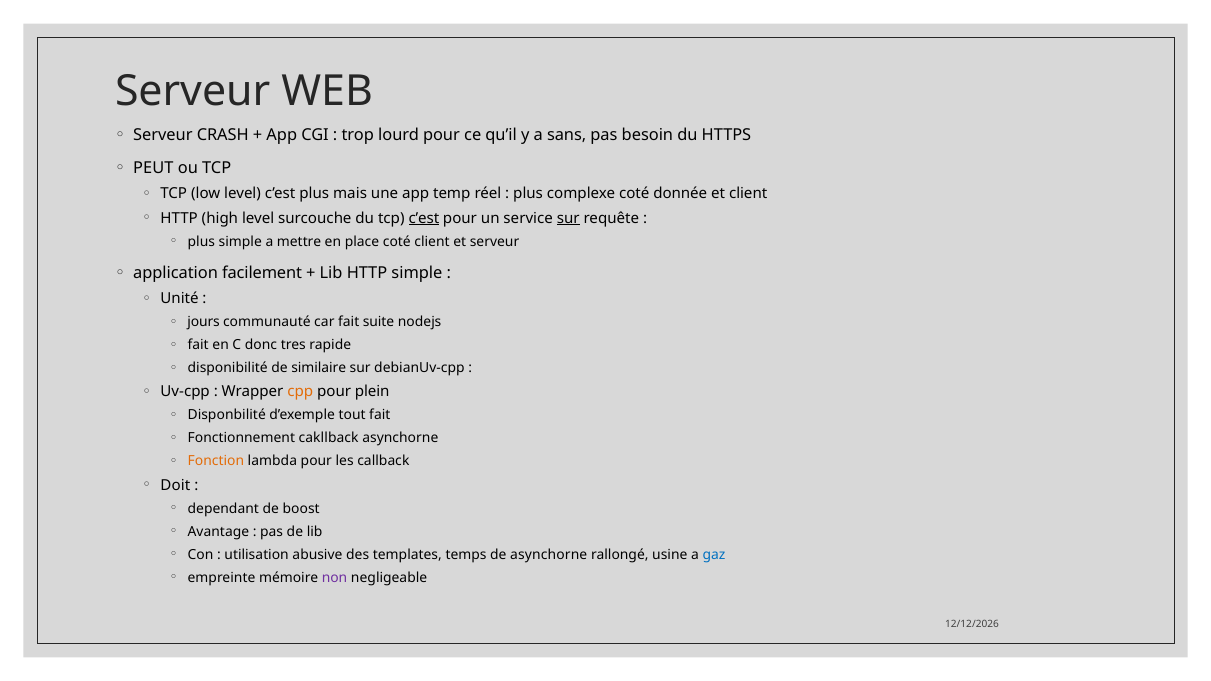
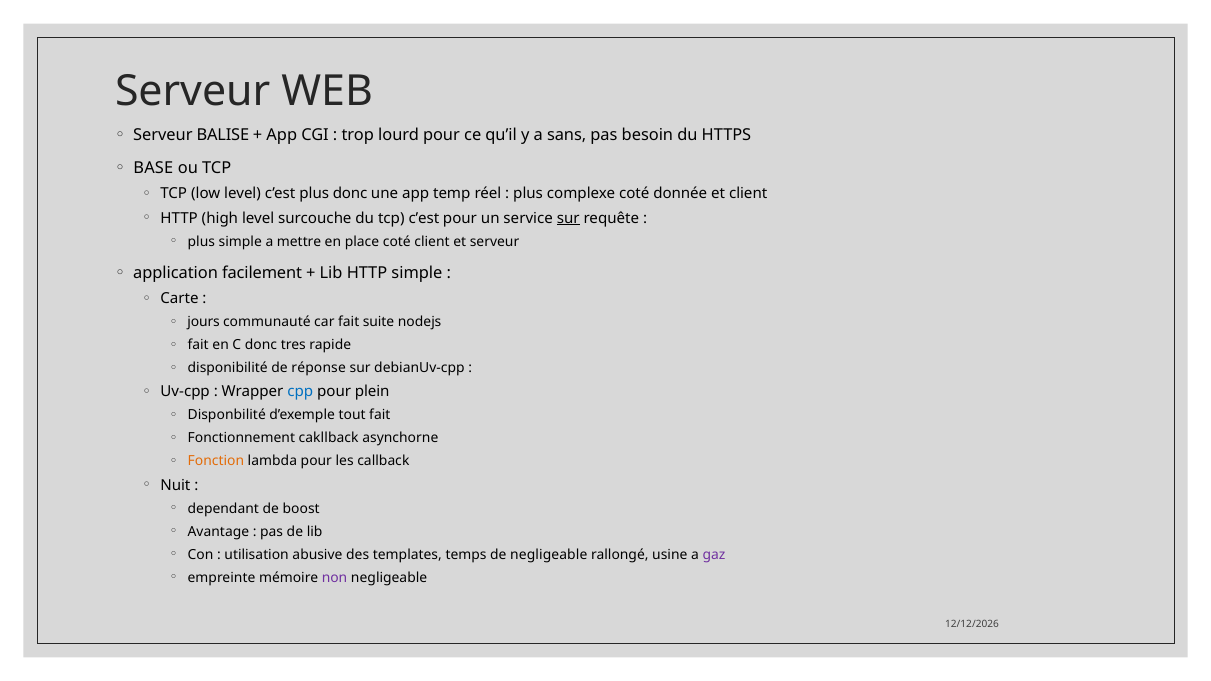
CRASH: CRASH -> BALISE (223, 135)
PEUT: PEUT -> BASE (153, 169)
plus mais: mais -> donc (350, 194)
c’est underline: present -> none (424, 218)
Unité: Unité -> Carte (179, 299)
similaire: similaire -> réponse (319, 368)
cpp colour: orange -> blue (300, 392)
Doit: Doit -> Nuit (175, 485)
de asynchorne: asynchorne -> negligeable (549, 555)
gaz colour: blue -> purple (714, 555)
